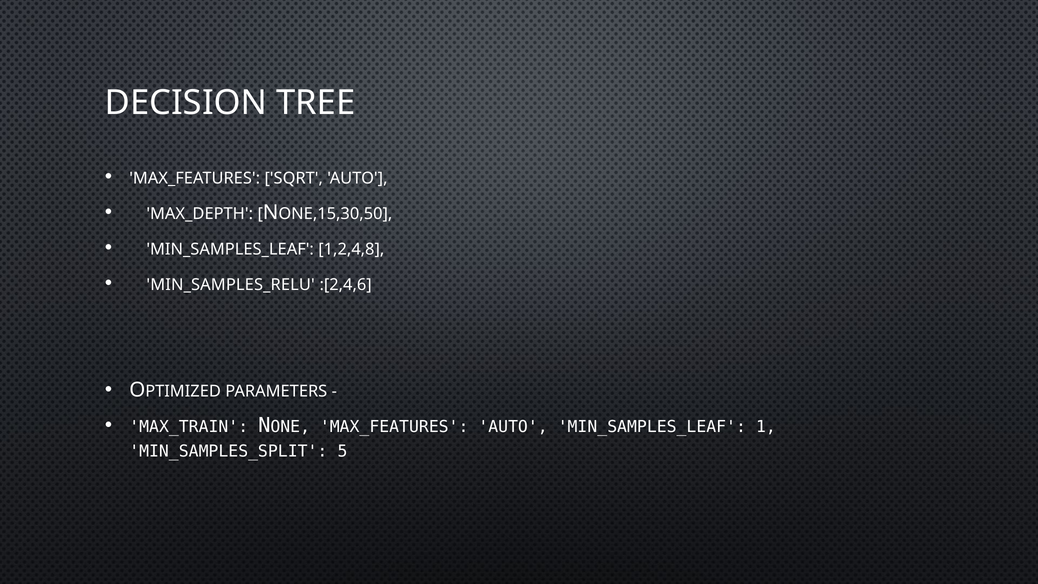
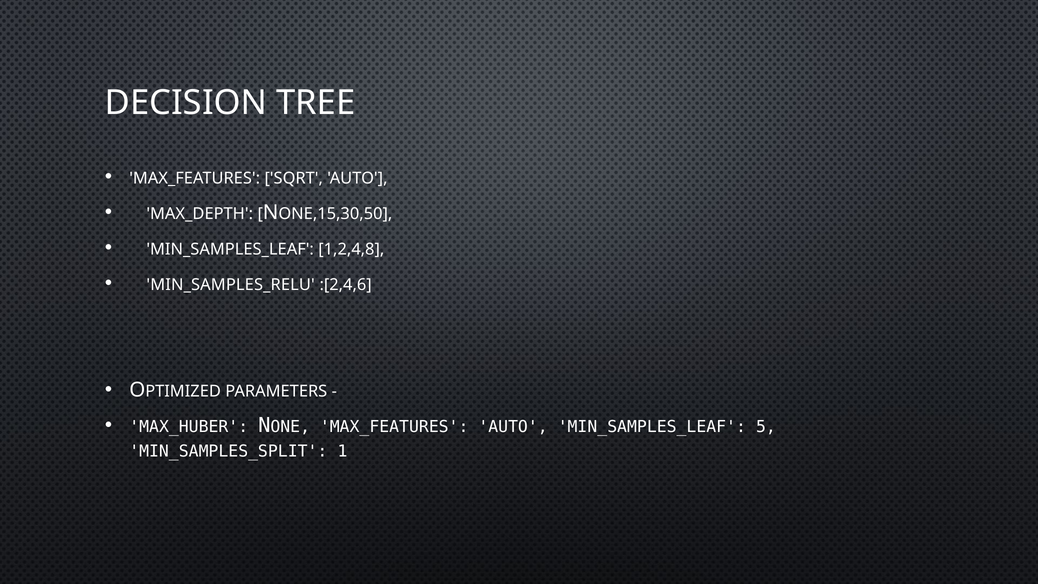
MAX_TRAIN: MAX_TRAIN -> MAX_HUBER (189, 427)
1: 1 -> 5 (766, 427)
5: 5 -> 1 (343, 451)
